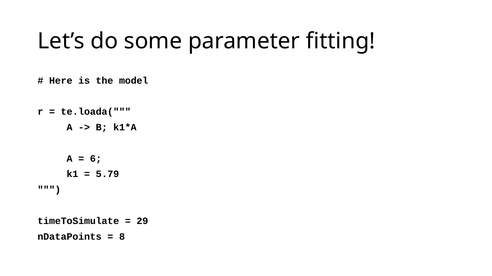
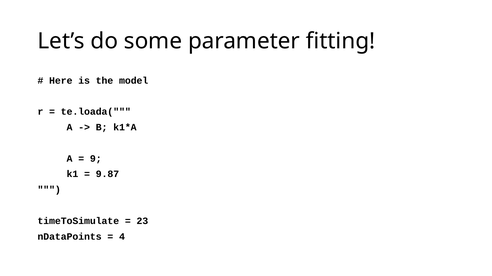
6: 6 -> 9 (96, 159)
5.79: 5.79 -> 9.87 (107, 175)
29: 29 -> 23 (142, 221)
8: 8 -> 4 (122, 237)
